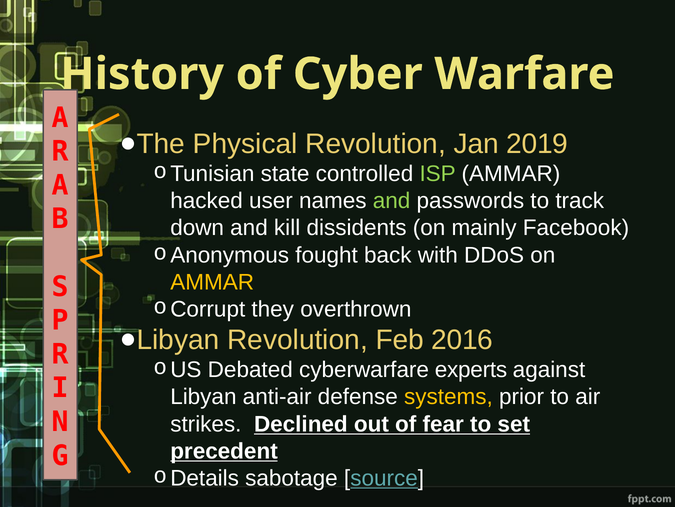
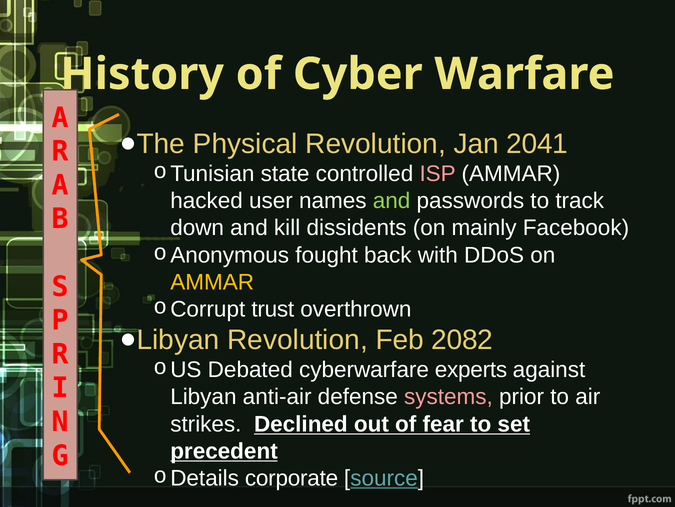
2019: 2019 -> 2041 (537, 144)
ISP colour: light green -> pink (438, 174)
they: they -> trust (273, 309)
2016: 2016 -> 2082 (462, 339)
systems colour: yellow -> pink (448, 396)
sabotage: sabotage -> corporate (292, 477)
